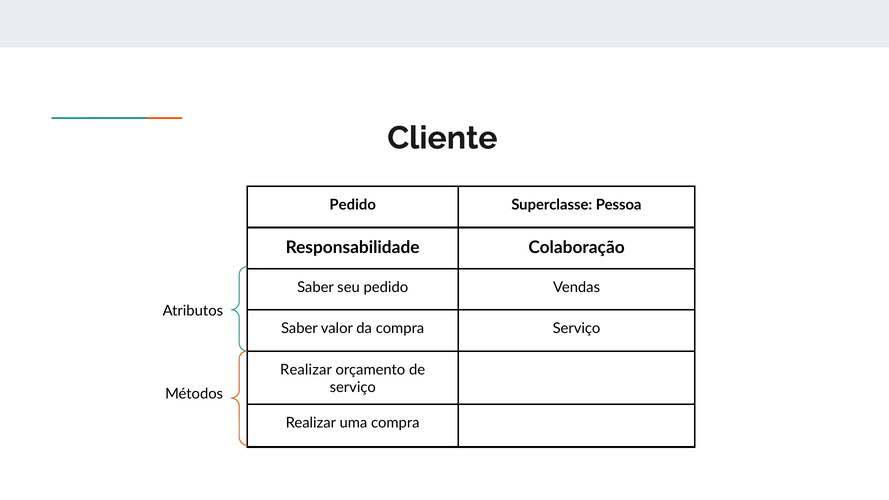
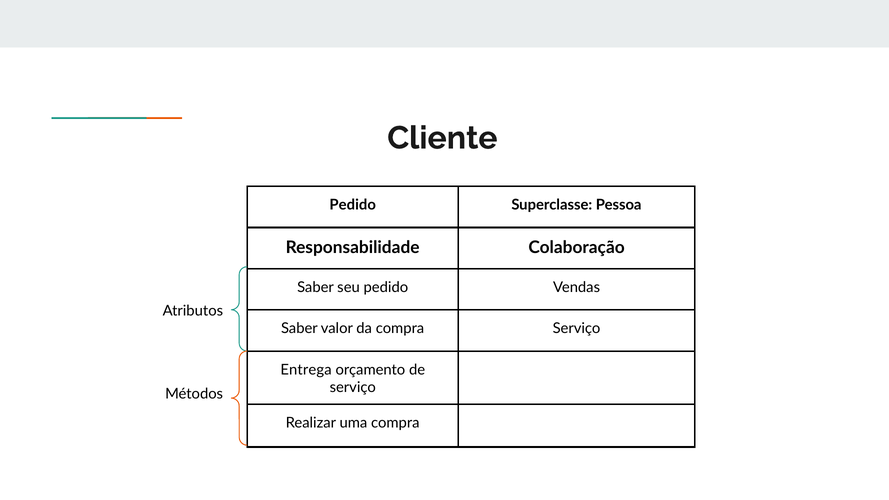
Realizar: Realizar -> Entrega (306, 370)
